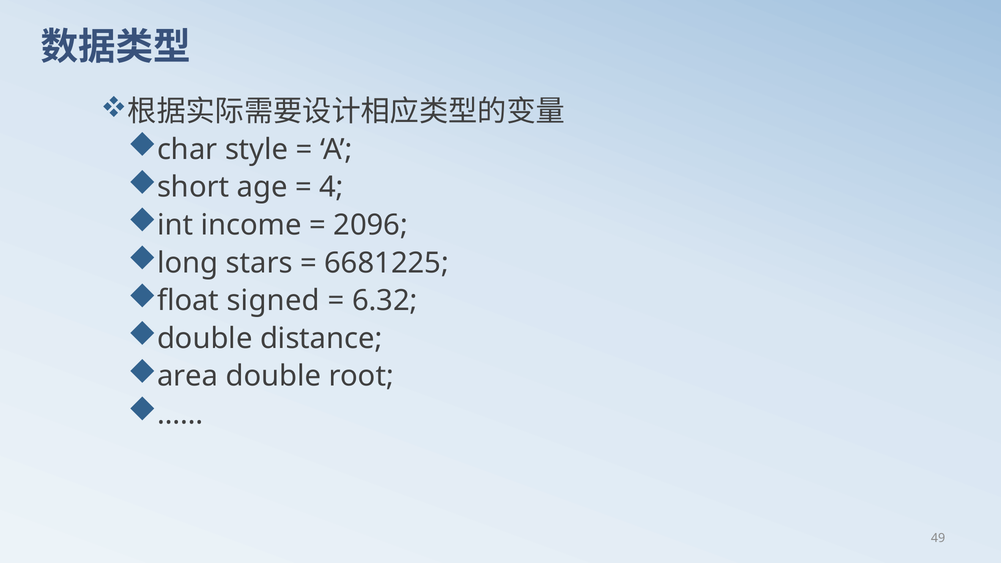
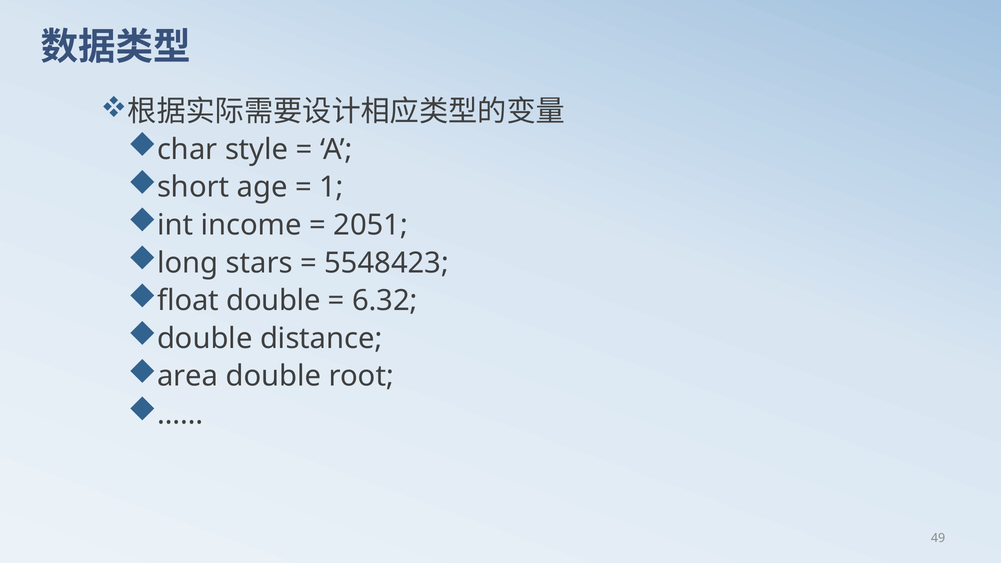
4: 4 -> 1 (332, 187)
2096: 2096 -> 2051 (371, 225)
6681225: 6681225 -> 5548423 (387, 263)
float signed: signed -> double (274, 301)
